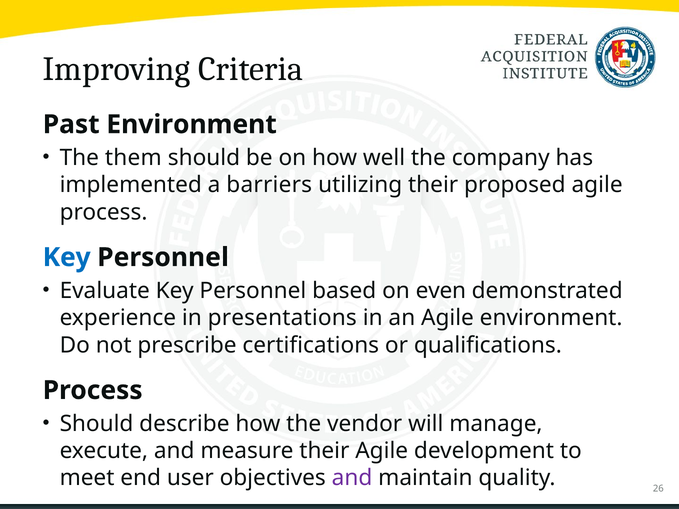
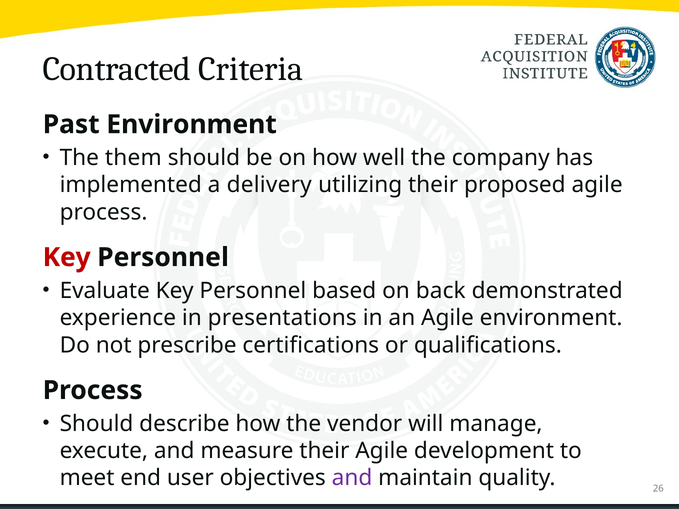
Improving: Improving -> Contracted (117, 69)
barriers: barriers -> delivery (269, 185)
Key colour: blue -> red (67, 257)
even: even -> back (441, 291)
